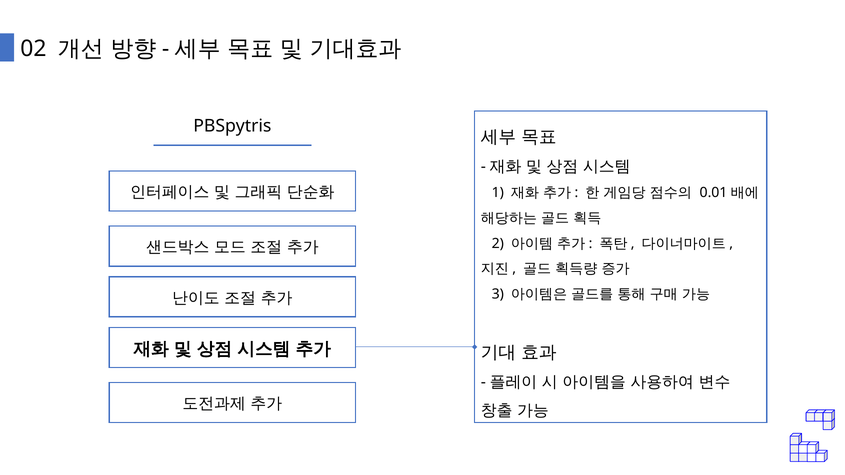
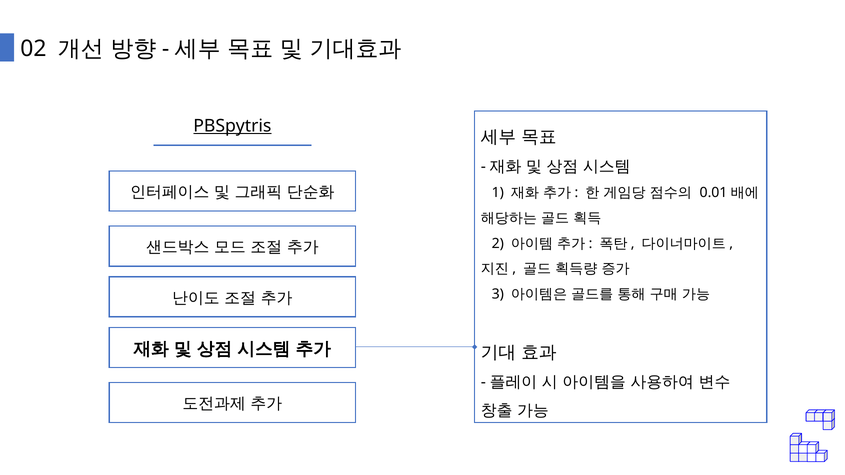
PBSpytris underline: none -> present (232, 126)
